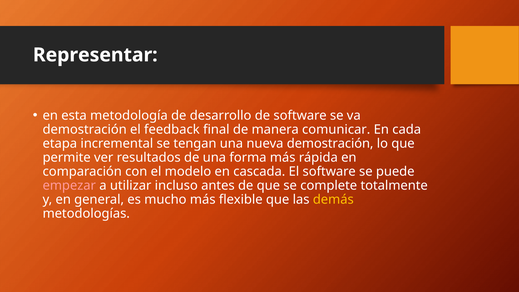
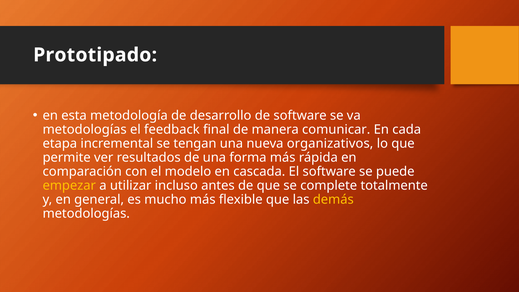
Representar: Representar -> Prototipado (95, 55)
demostración: demostración -> metodologías (85, 130)
nueva demostración: demostración -> organizativos (330, 144)
empezar colour: pink -> yellow (69, 186)
